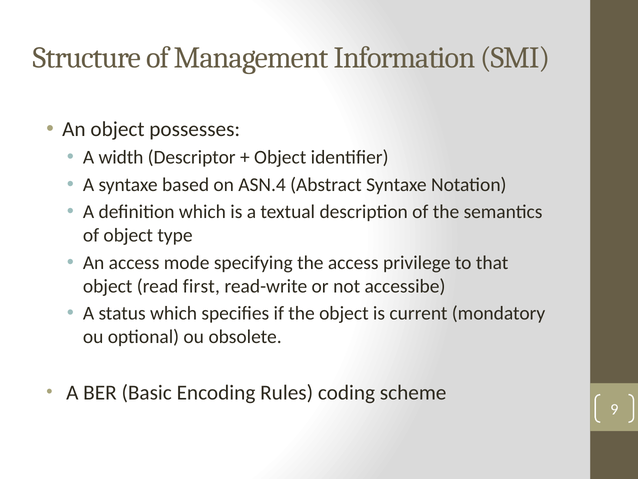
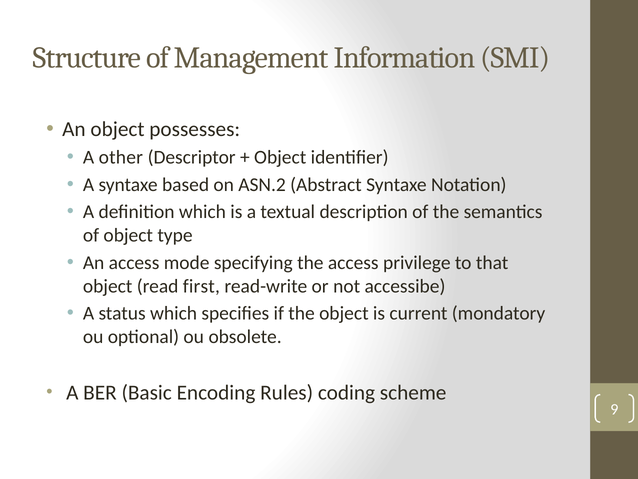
width: width -> other (121, 157)
ASN.4: ASN.4 -> ASN.2 (262, 185)
